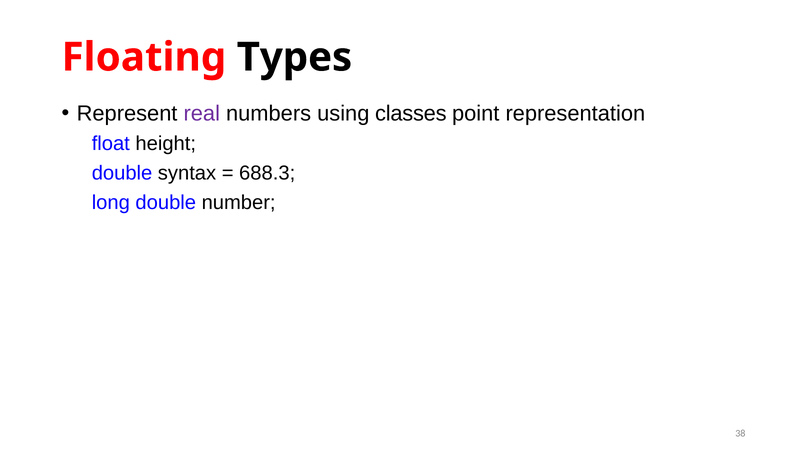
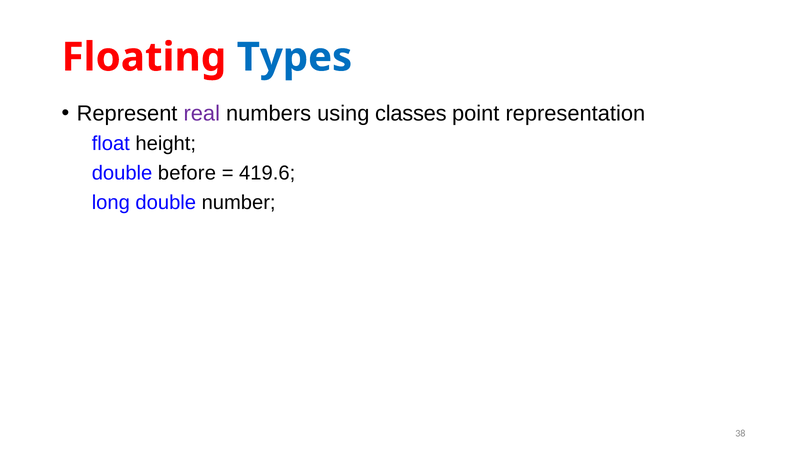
Types colour: black -> blue (294, 57)
syntax: syntax -> before (187, 173)
688.3: 688.3 -> 419.6 (267, 173)
